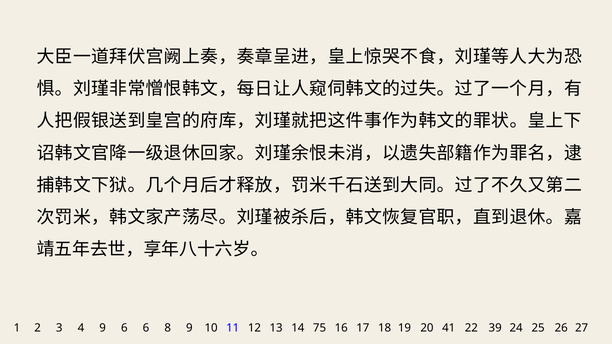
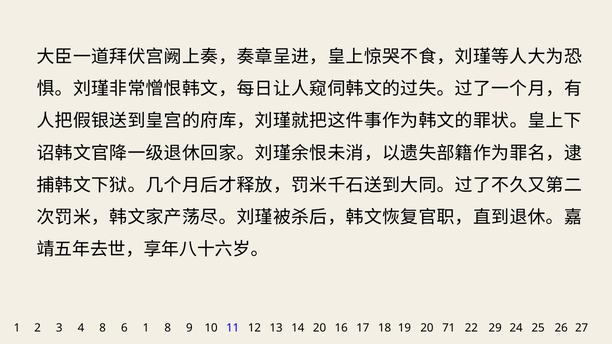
4 9: 9 -> 8 (103, 328)
6 6: 6 -> 1 (146, 328)
12 75: 75 -> 20 (320, 328)
41: 41 -> 71 (449, 328)
39: 39 -> 29 (495, 328)
